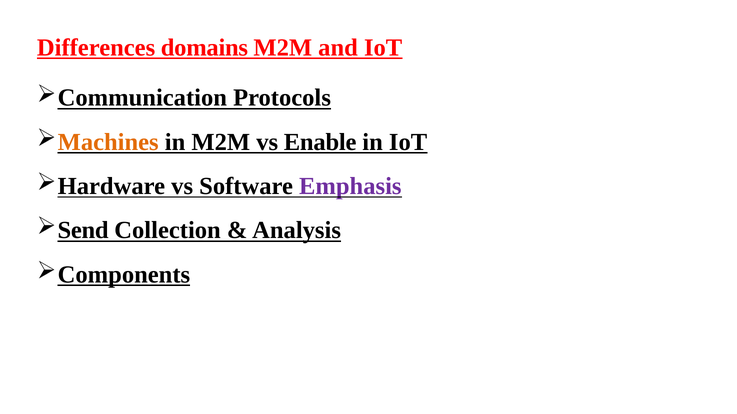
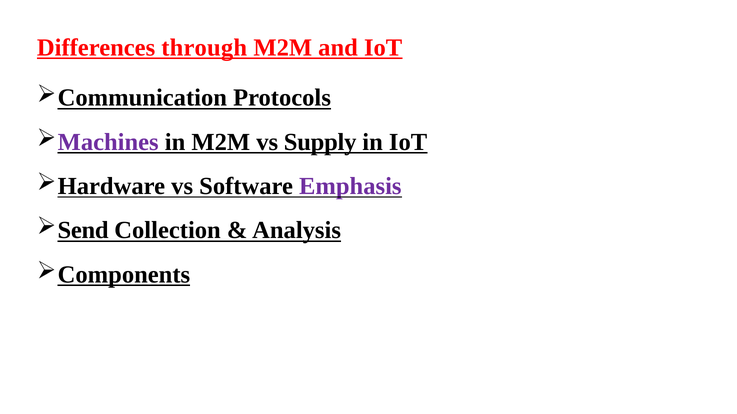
domains: domains -> through (204, 48)
Machines colour: orange -> purple (108, 142)
Enable: Enable -> Supply (320, 142)
